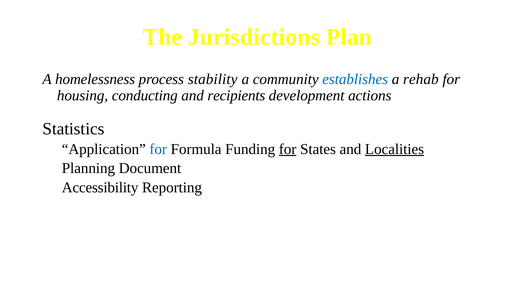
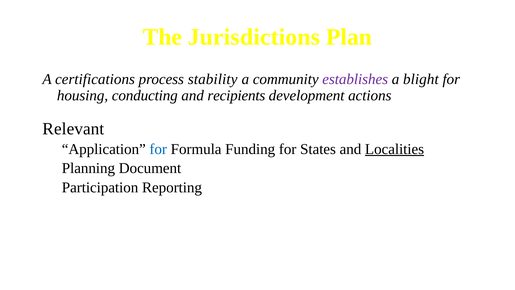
homelessness: homelessness -> certifications (95, 79)
establishes colour: blue -> purple (355, 79)
rehab: rehab -> blight (421, 79)
Statistics: Statistics -> Relevant (73, 129)
for underline: present -> none (288, 149)
Accessibility: Accessibility -> Participation (100, 187)
